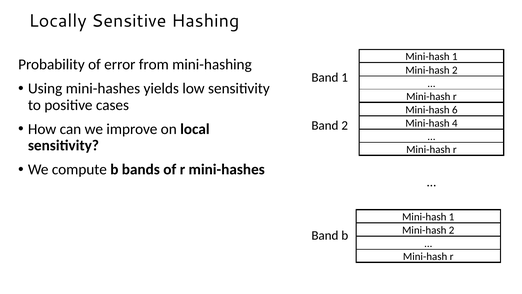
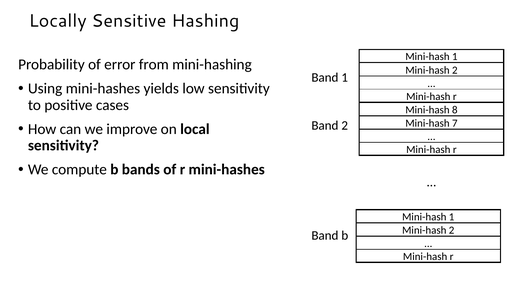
6: 6 -> 8 (455, 110)
4: 4 -> 7 (455, 123)
